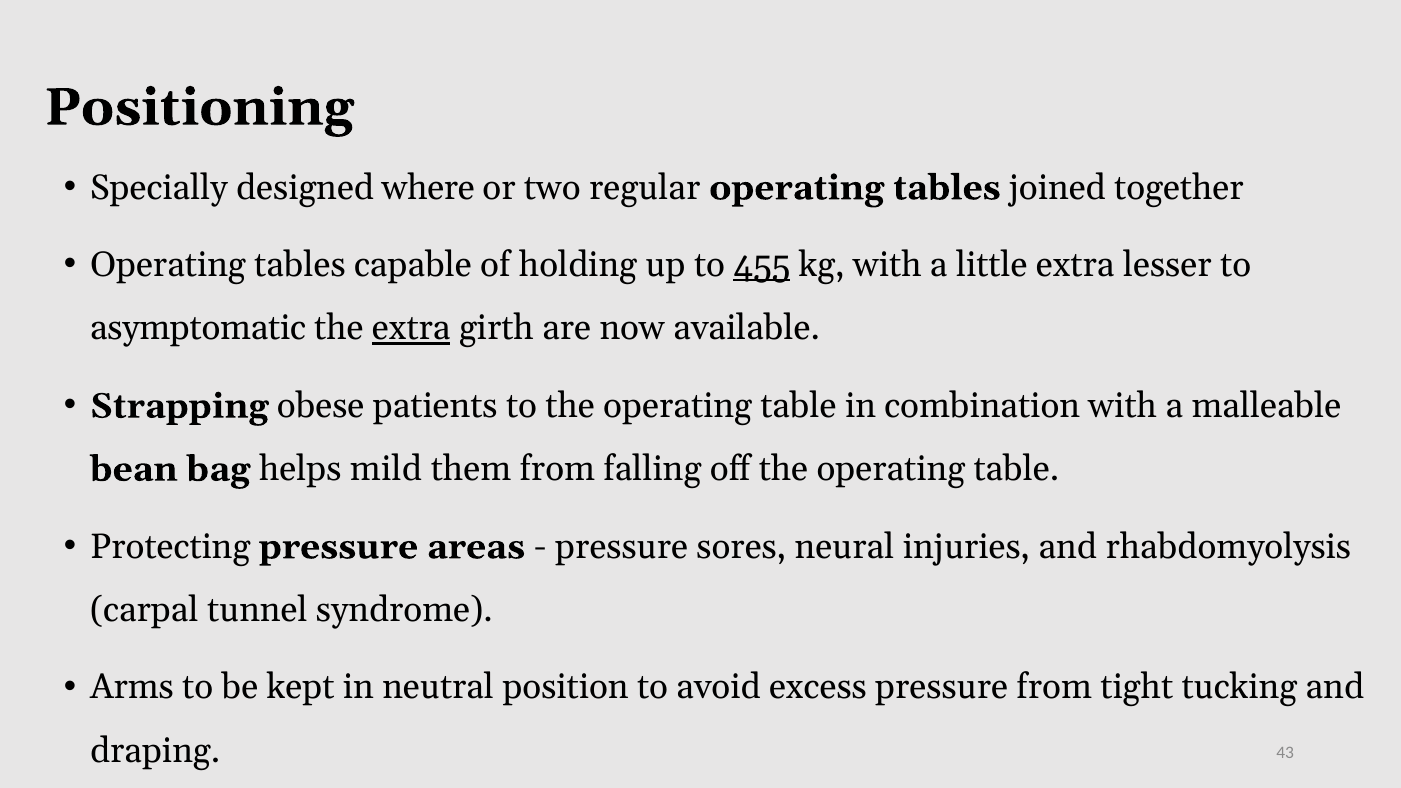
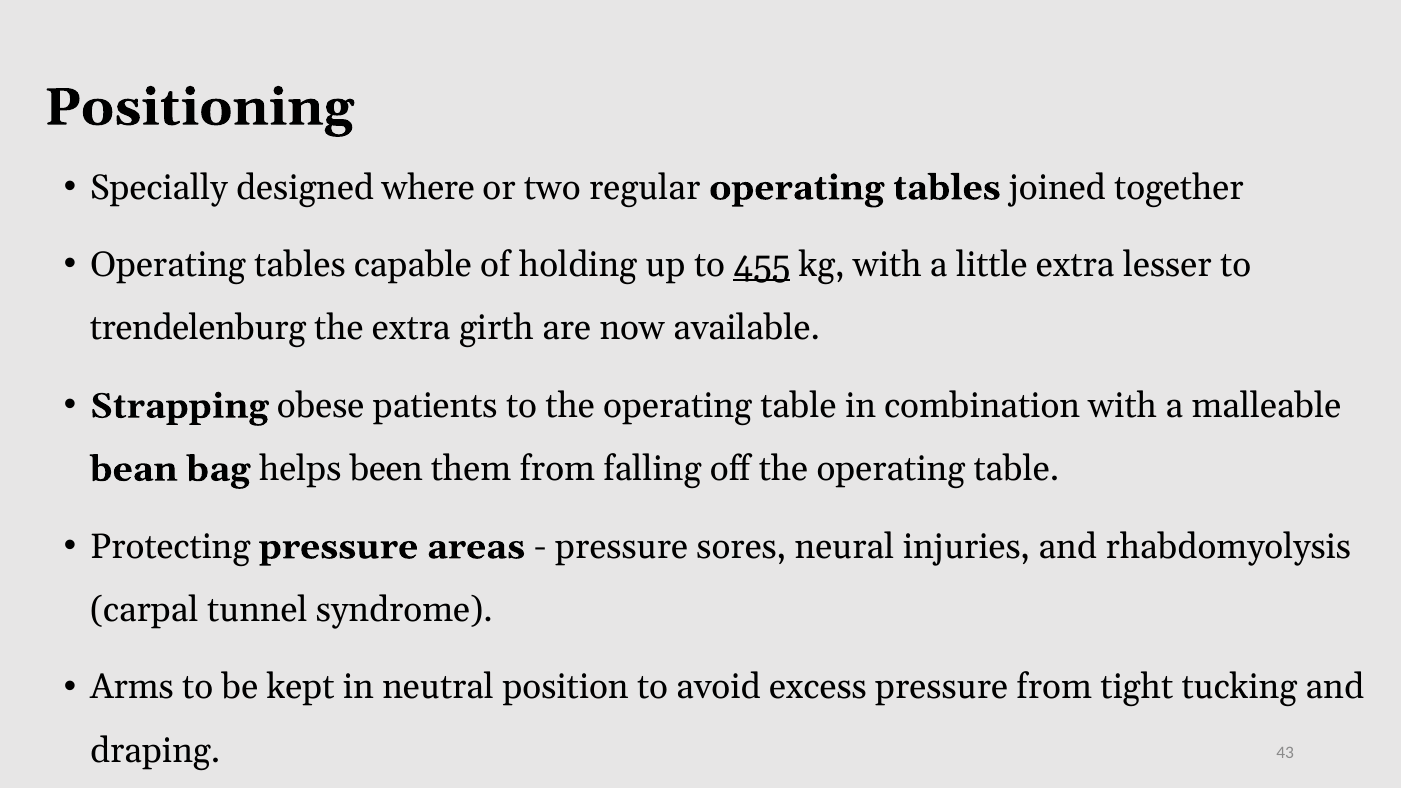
asymptomatic: asymptomatic -> trendelenburg (198, 328)
extra underline: present -> none (411, 328)
mild: mild -> been (386, 469)
